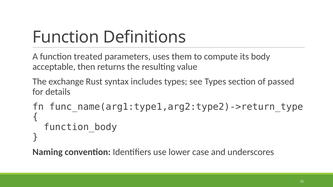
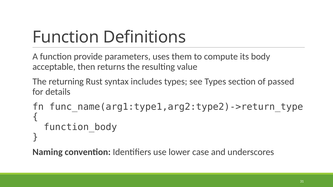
treated: treated -> provide (88, 57)
exchange: exchange -> returning (66, 82)
